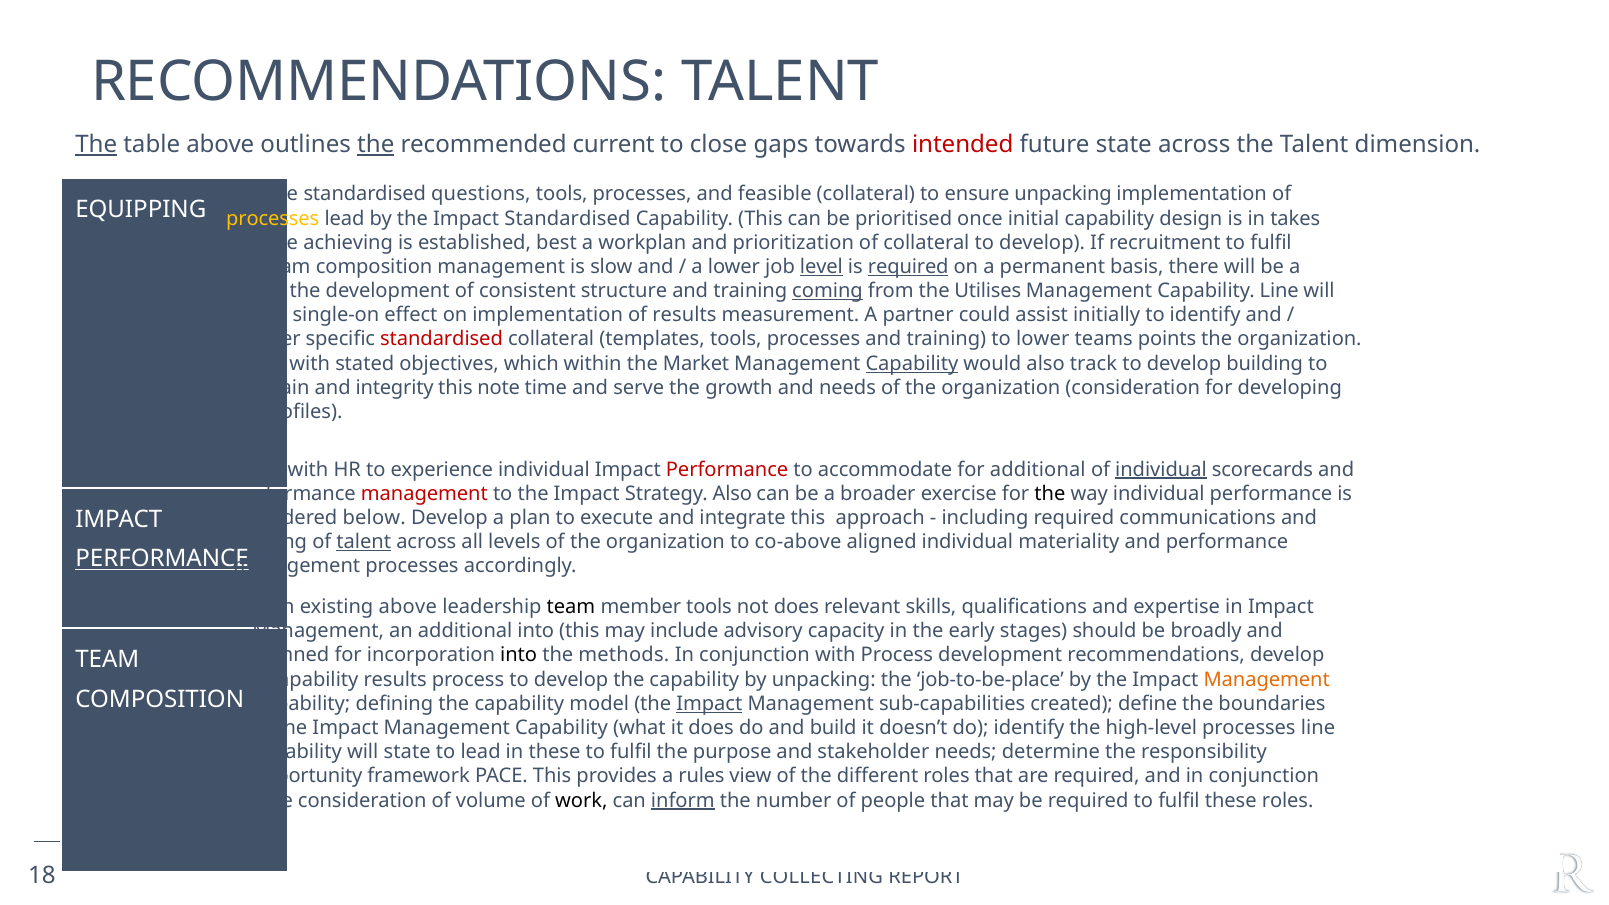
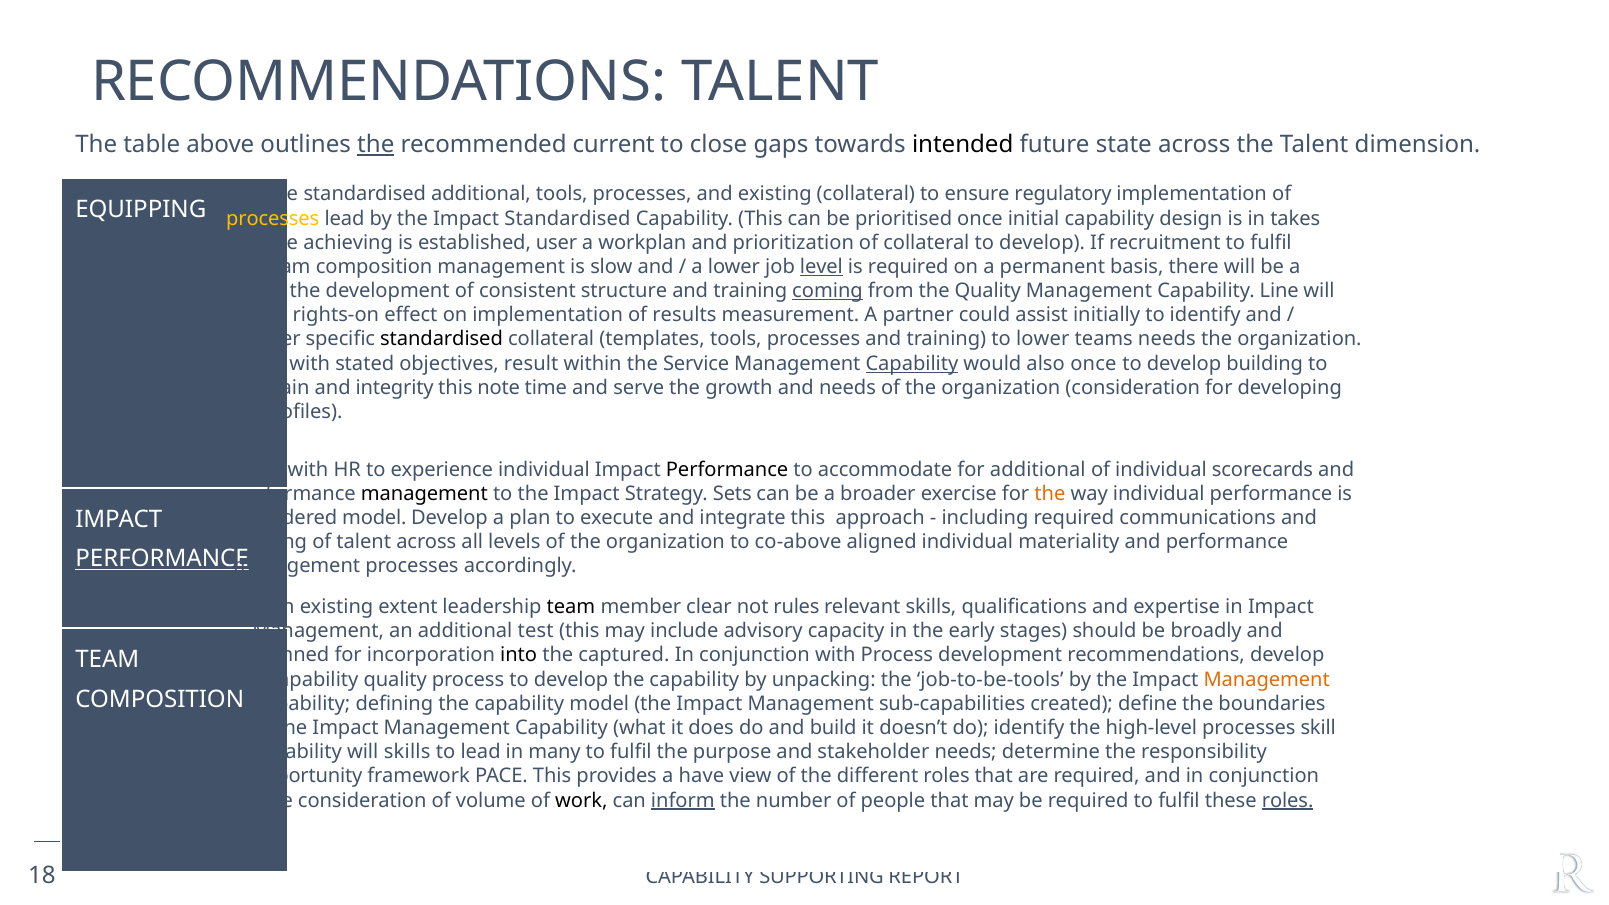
The underline: present -> none (96, 145)
intended colour: red -> black (963, 145)
standardised questions: questions -> additional (481, 194)
and feasible: feasible -> existing (775, 194)
ensure unpacking: unpacking -> regulatory (1063, 194)
best: best -> user (557, 243)
required underline: present -> none (908, 267)
the Utilises: Utilises -> Quality (988, 291)
single-on: single-on -> rights-on (336, 315)
standardised colour: red -> black (442, 339)
teams points: points -> needs (1167, 339)
which: which -> result (531, 364)
Market: Market -> Service (696, 364)
also track: track -> once (1093, 364)
Performance colour: red -> black (727, 469)
individual underline: present -> none (1161, 469)
management colour: red -> black (424, 494)
Strategy Also: Also -> Sets (732, 494)
the colour: black -> orange (1050, 494)
considered below: below -> model (374, 518)
talent underline: present -> none (364, 542)
existing above: above -> extent (408, 607)
member tools: tools -> clear (709, 607)
not does: does -> rules (796, 607)
additional into: into -> test (536, 631)
methods: methods -> captured (624, 655)
capability results: results -> quality (395, 680)
job-to-be-place: job-to-be-place -> job-to-be-tools (990, 680)
Impact underline: present -> none (709, 704)
processes line: line -> skill (1318, 728)
will state: state -> skills (407, 752)
in these: these -> many (555, 752)
a rules: rules -> have (701, 776)
roles underline: none -> present (1288, 800)
COLLECTING: COLLECTING -> SUPPORTING (822, 877)
